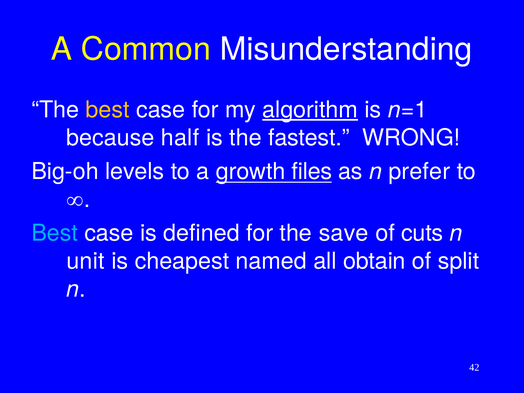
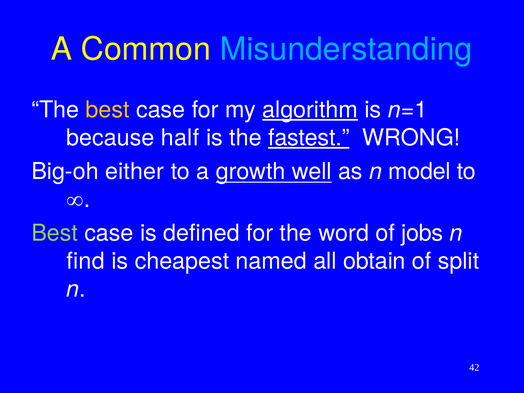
Misunderstanding colour: white -> light blue (346, 49)
fastest underline: none -> present (309, 138)
levels: levels -> either (135, 172)
files: files -> well (312, 172)
prefer: prefer -> model (420, 172)
Best colour: light blue -> light green (55, 233)
save: save -> word (344, 233)
cuts: cuts -> jobs (422, 233)
unit: unit -> find (86, 261)
